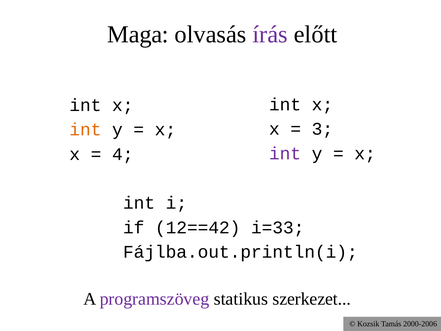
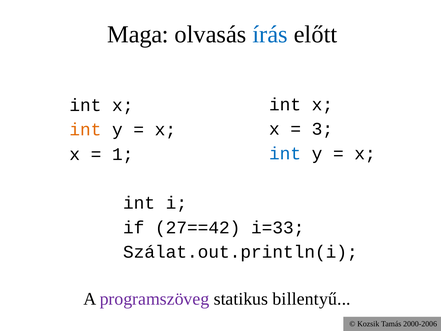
írás colour: purple -> blue (270, 34)
int colour: purple -> blue (285, 153)
4: 4 -> 1 (123, 154)
12==42: 12==42 -> 27==42 (198, 227)
Fájlba.out.println(i: Fájlba.out.println(i -> Szálat.out.println(i (240, 252)
szerkezet: szerkezet -> billentyű (312, 299)
